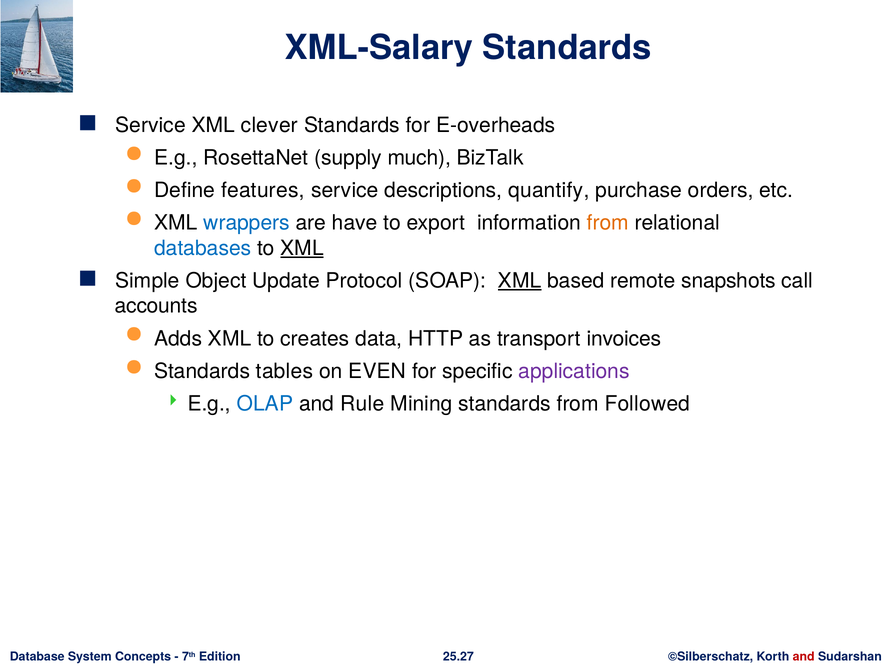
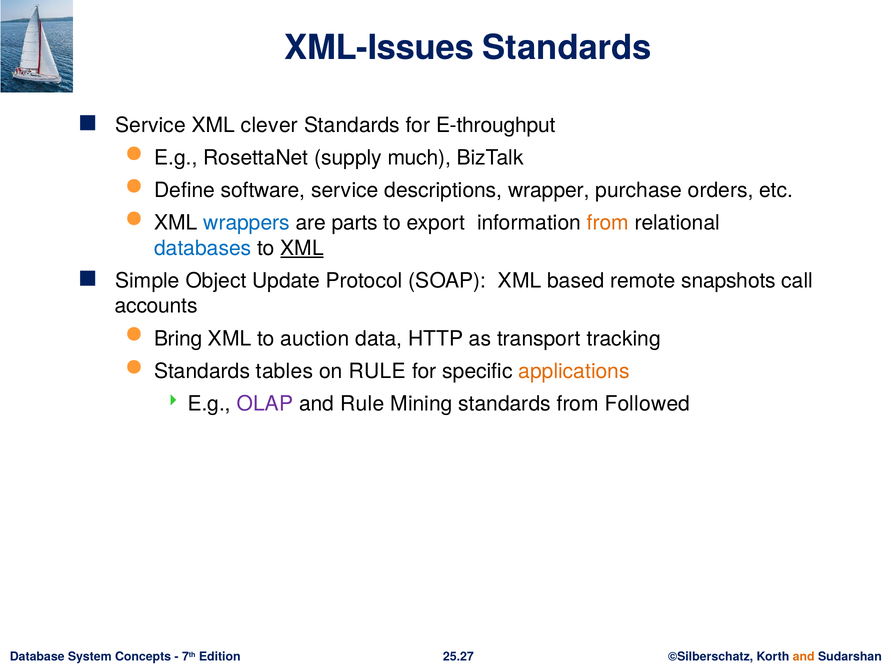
XML-Salary: XML-Salary -> XML-Issues (379, 48)
E-overheads: E-overheads -> E-throughput (496, 125)
features: features -> software (263, 190)
quantify: quantify -> wrapper (549, 190)
have: have -> parts (355, 223)
XML underline: present -> none (520, 281)
Adds: Adds -> Bring (178, 339)
creates: creates -> auction (315, 339)
invoices: invoices -> tracking (624, 339)
on EVEN: EVEN -> RULE (377, 371)
applications colour: purple -> orange (574, 371)
OLAP colour: blue -> purple (265, 404)
and colour: red -> orange (804, 657)
